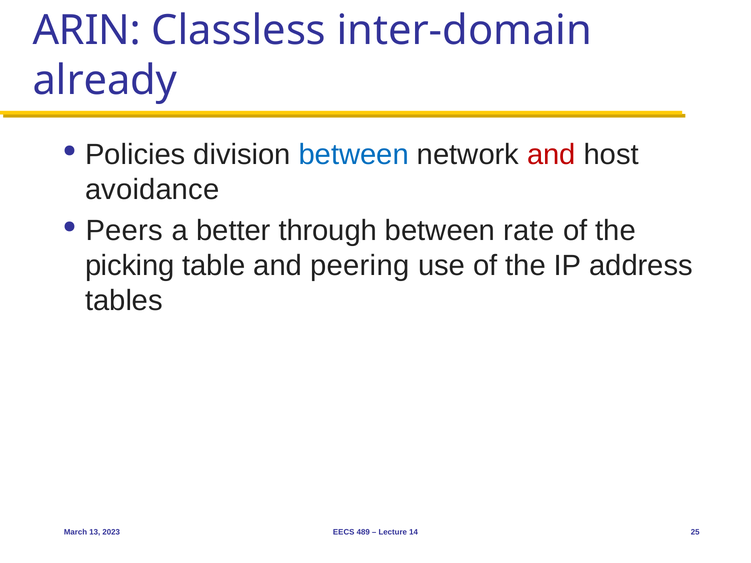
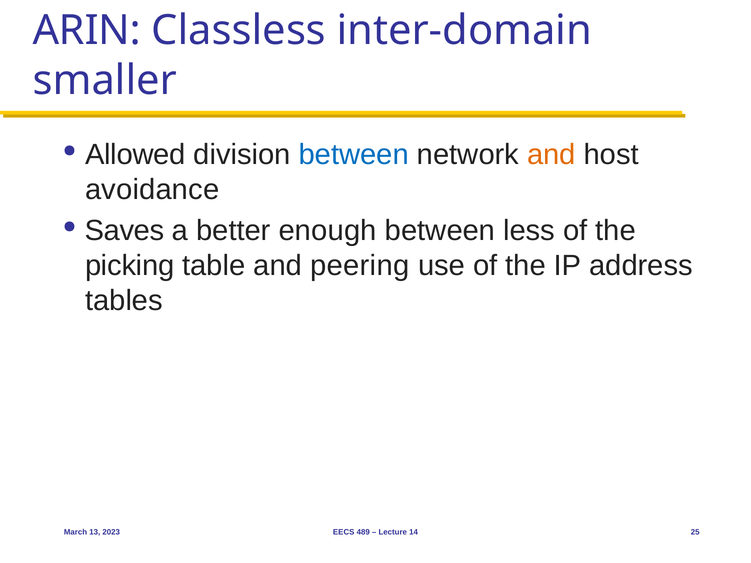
already: already -> smaller (105, 80)
Policies: Policies -> Allowed (135, 155)
and colour: red -> orange (551, 155)
Peers: Peers -> Saves (125, 231)
through: through -> enough (328, 231)
rate: rate -> less (529, 231)
